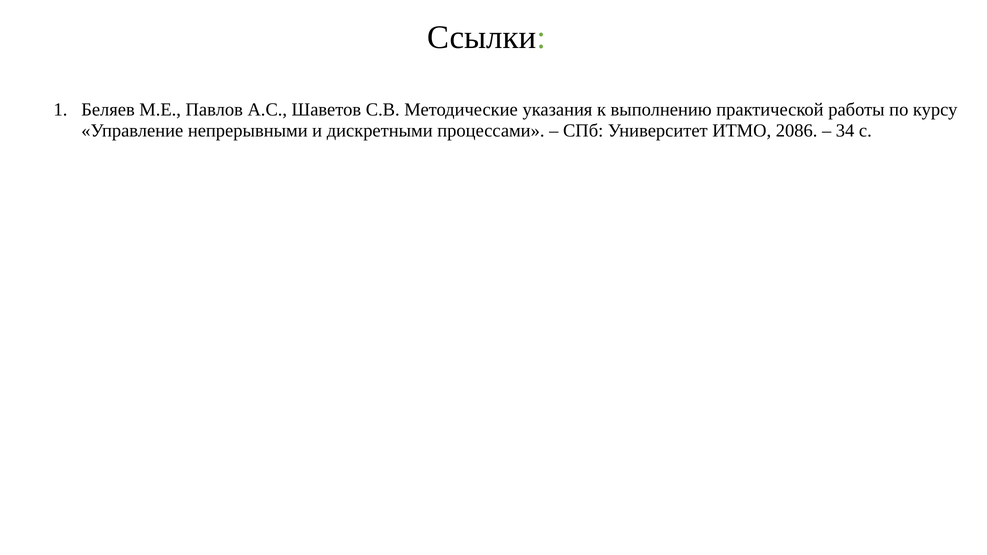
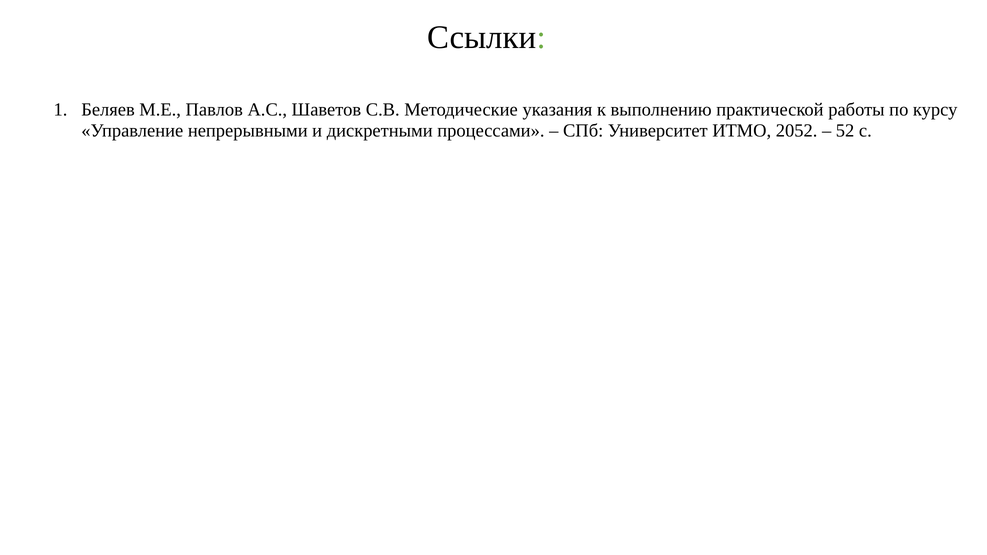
2086: 2086 -> 2052 (797, 131)
34: 34 -> 52 (845, 131)
